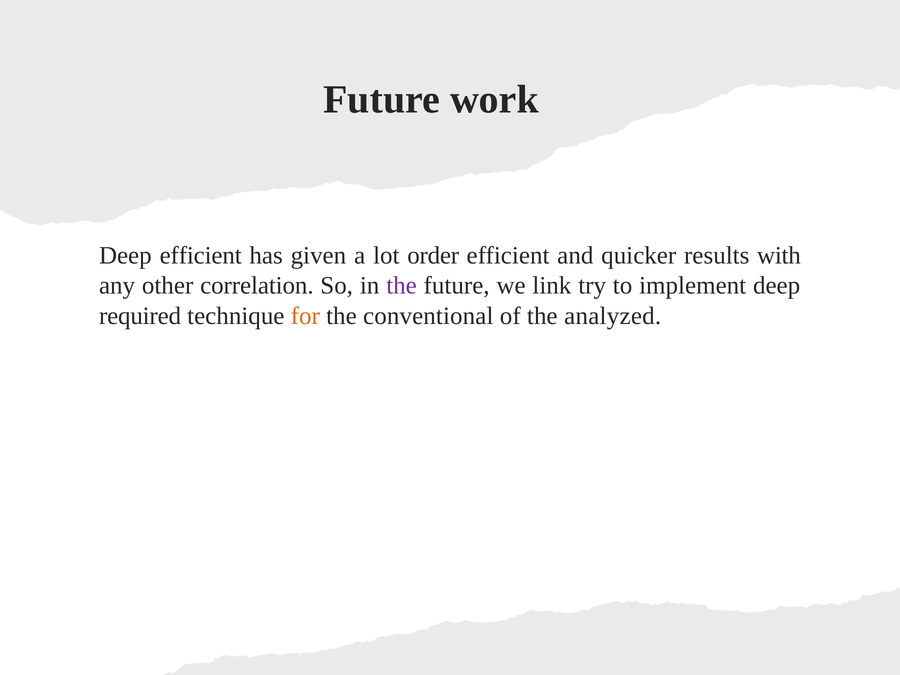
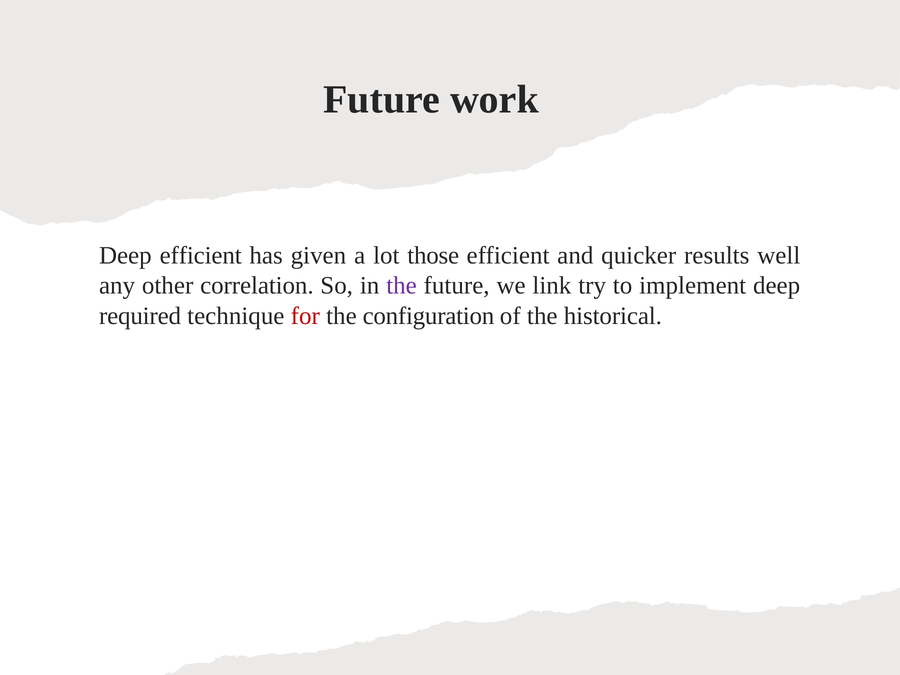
order: order -> those (433, 256)
with: with -> well (779, 256)
for colour: orange -> red (305, 316)
conventional: conventional -> configuration (428, 316)
analyzed: analyzed -> historical (613, 316)
